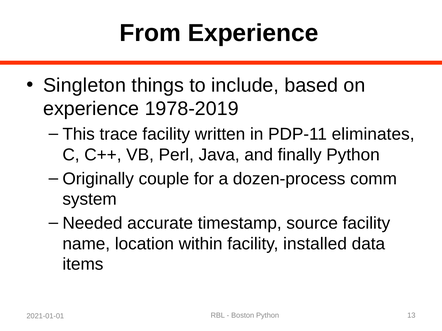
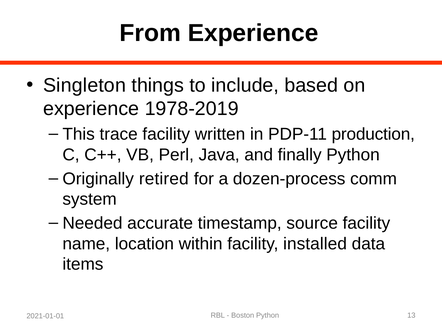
eliminates: eliminates -> production (373, 134)
couple: couple -> retired (164, 179)
